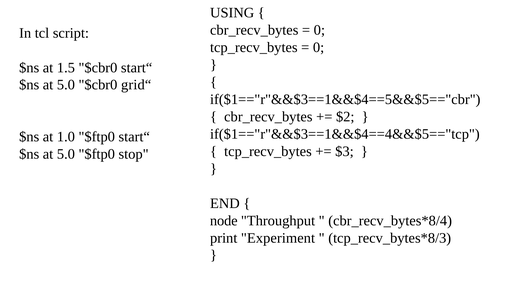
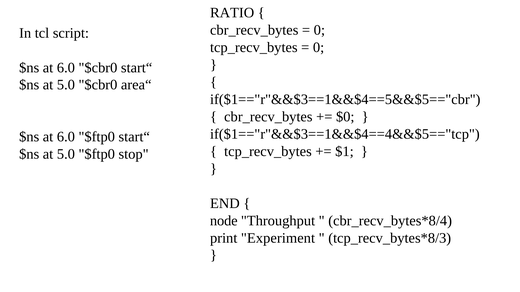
USING: USING -> RATIO (232, 13)
1.5: 1.5 -> 6.0 (66, 68)
grid“: grid“ -> area“ (136, 85)
$2: $2 -> $0 (345, 117)
1.0: 1.0 -> 6.0 (66, 137)
$3: $3 -> $1 (344, 152)
